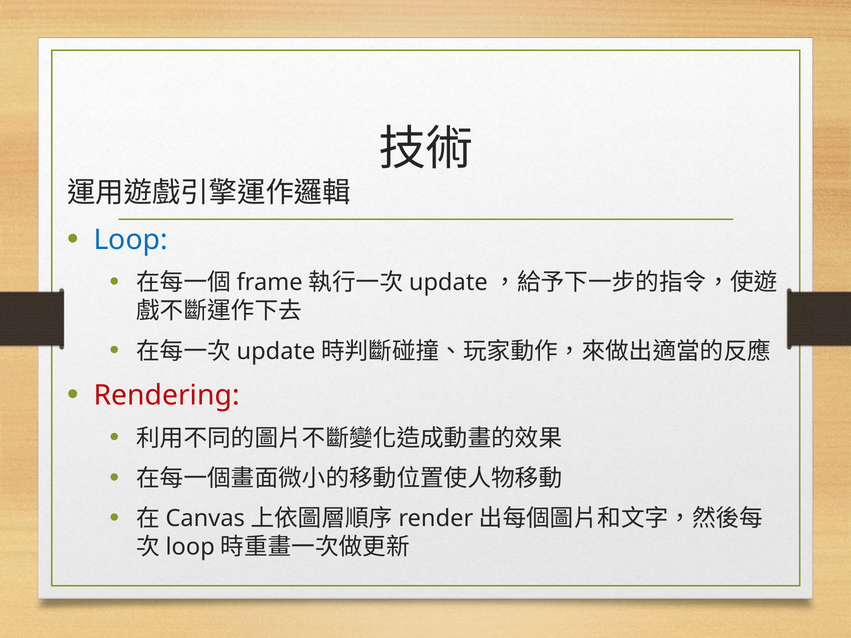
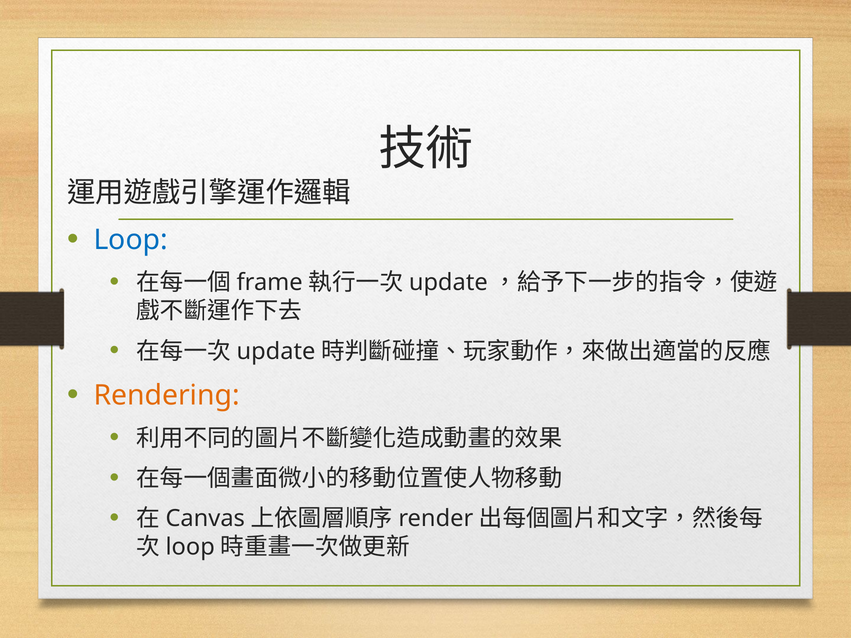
Rendering colour: red -> orange (167, 396)
